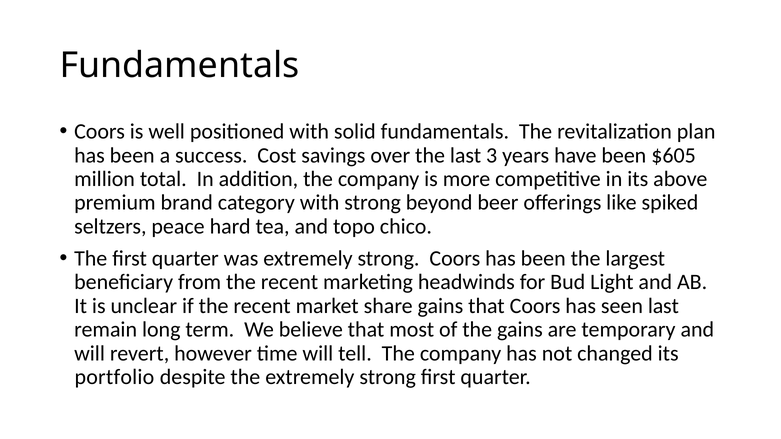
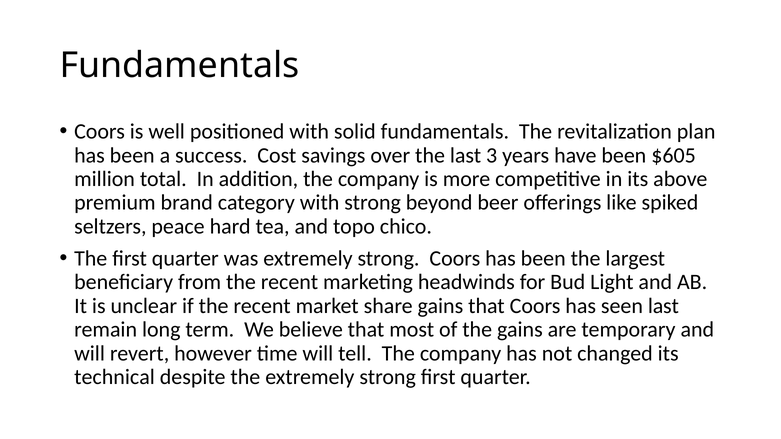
portfolio: portfolio -> technical (115, 377)
